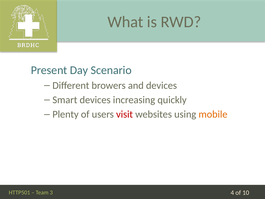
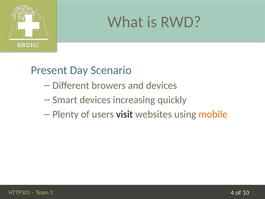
visit colour: red -> black (125, 114)
